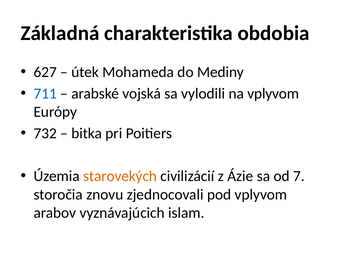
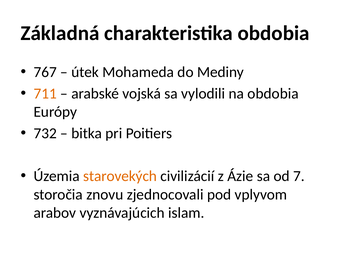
627: 627 -> 767 (45, 72)
711 colour: blue -> orange (45, 94)
na vplyvom: vplyvom -> obdobia (273, 94)
